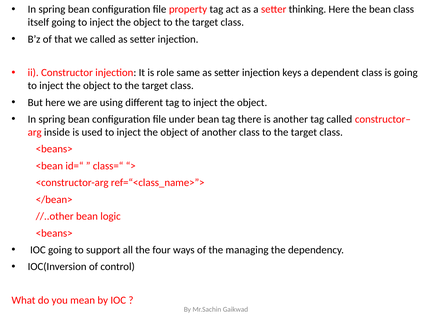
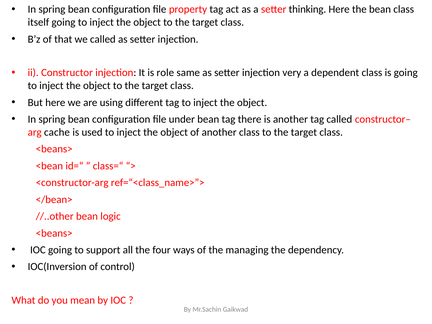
keys: keys -> very (292, 73)
inside: inside -> cache (57, 132)
